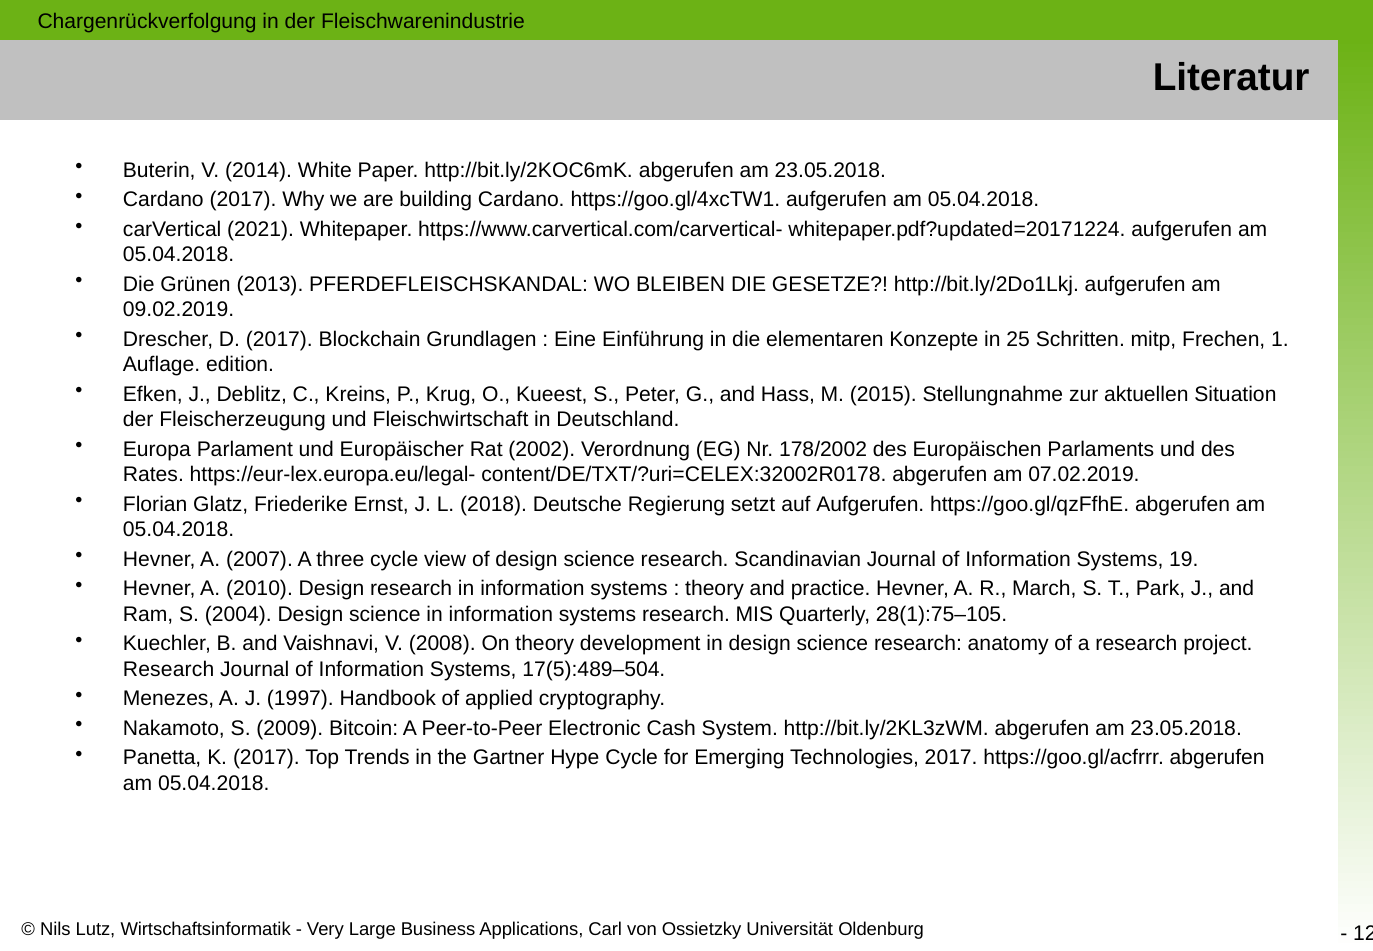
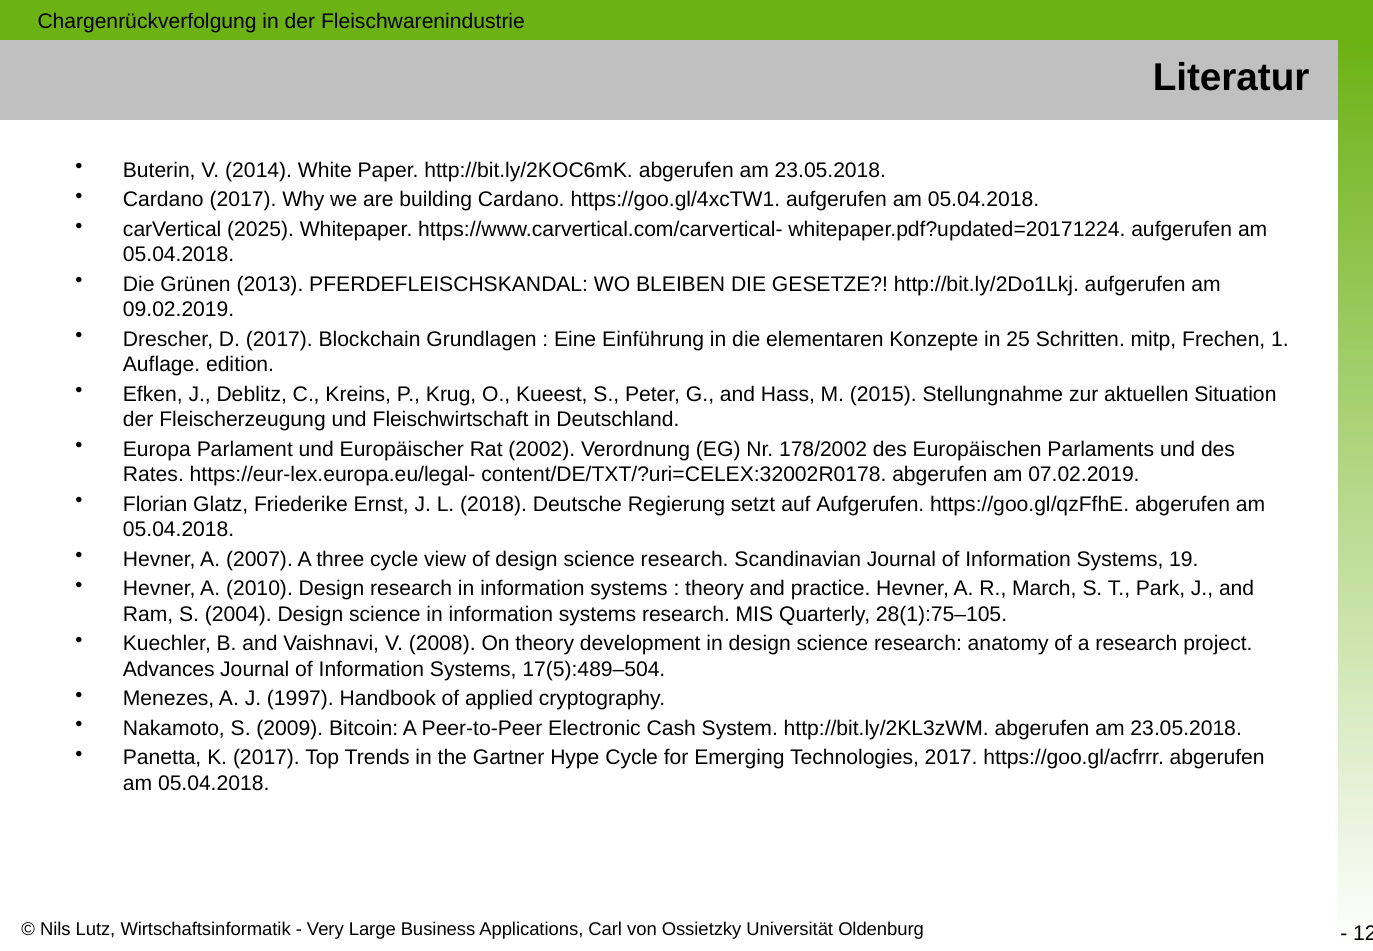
2021: 2021 -> 2025 (261, 229)
Research: Research -> Advances (169, 669)
